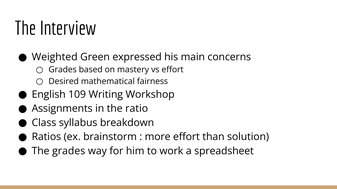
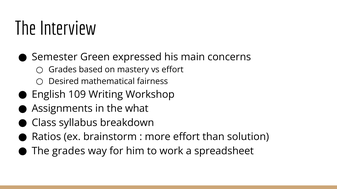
Weighted: Weighted -> Semester (55, 57)
ratio: ratio -> what (137, 109)
